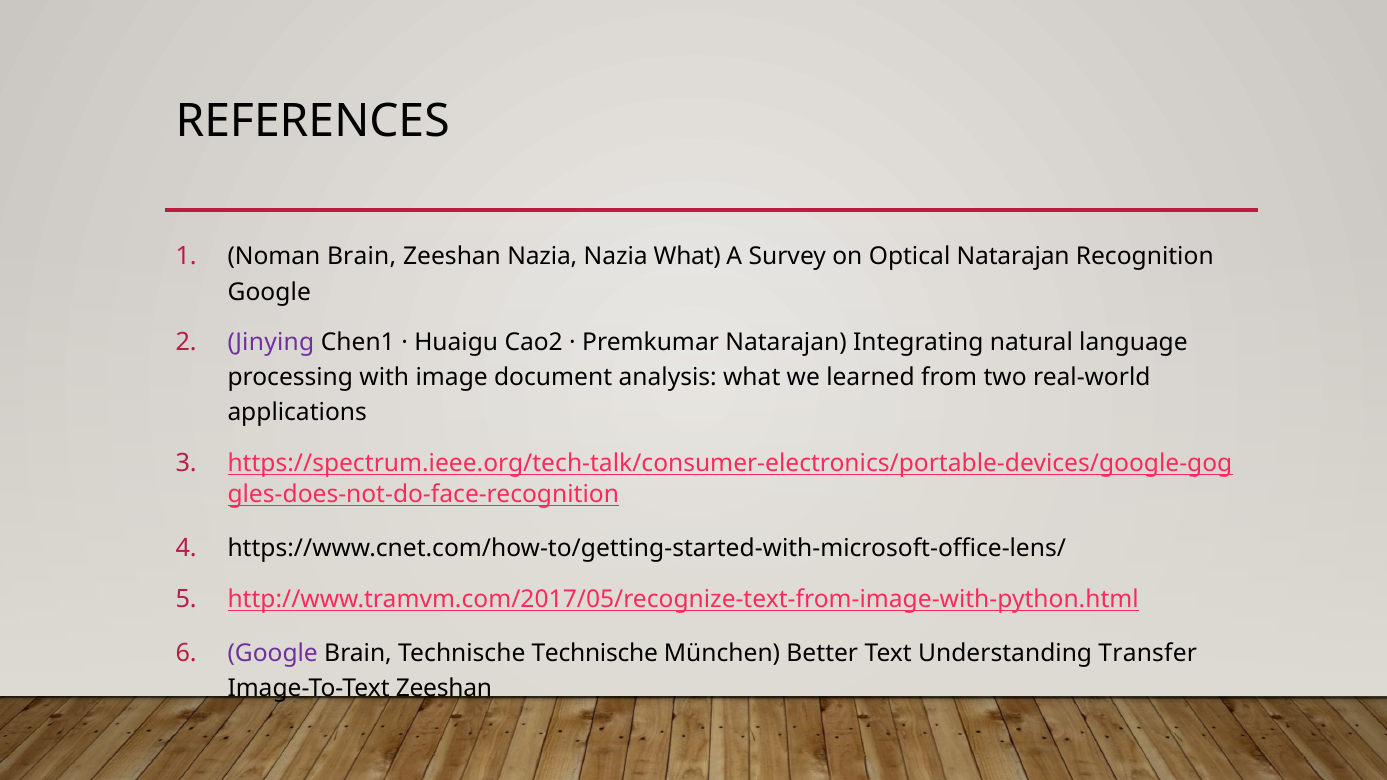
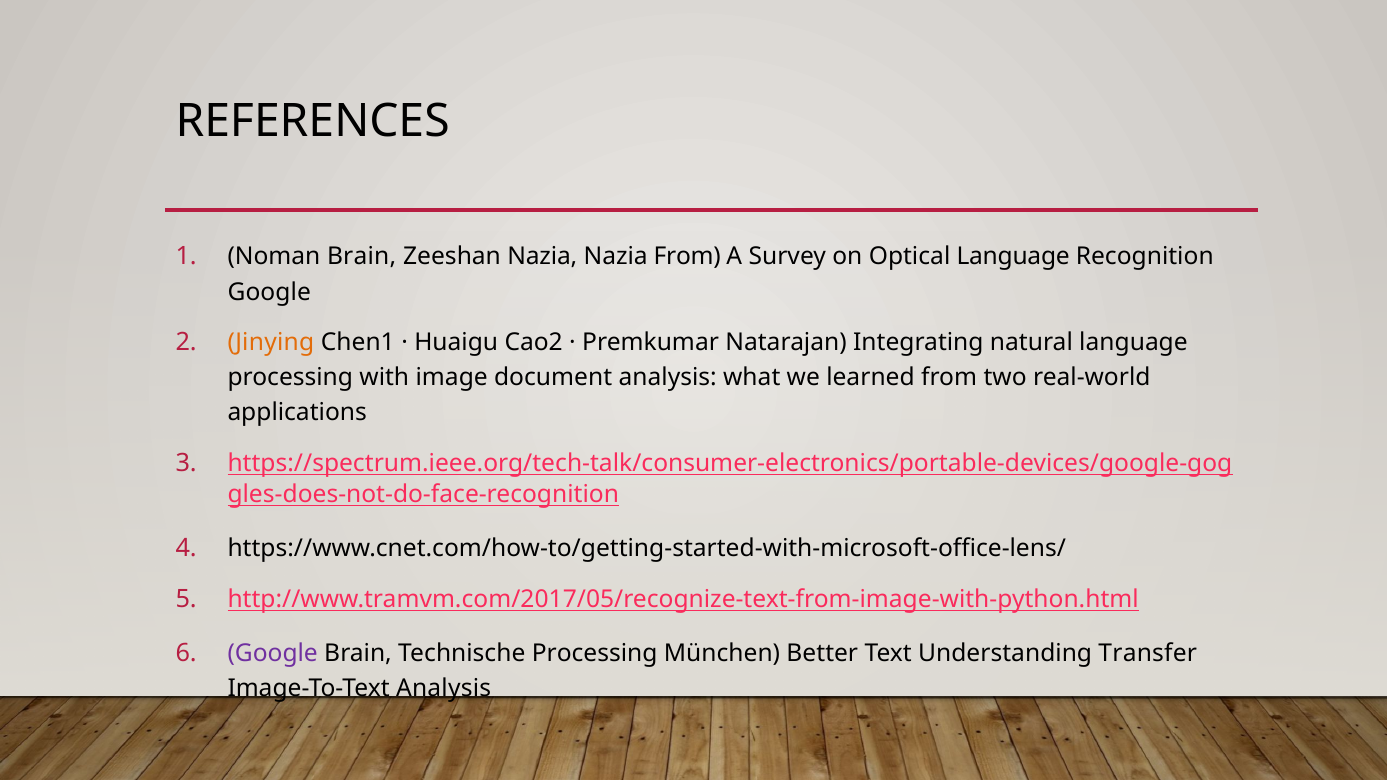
Nazia What: What -> From (687, 257)
Optical Natarajan: Natarajan -> Language (1013, 257)
Jinying colour: purple -> orange (271, 342)
Technische Technische: Technische -> Processing (595, 653)
Image-To-Text Zeeshan: Zeeshan -> Analysis (444, 689)
